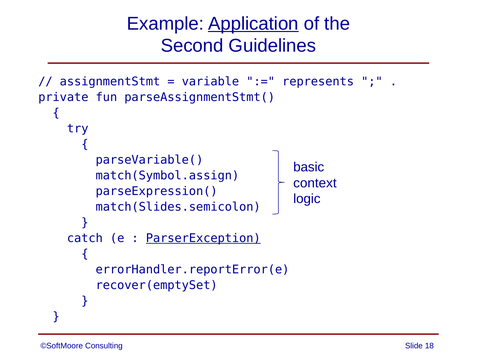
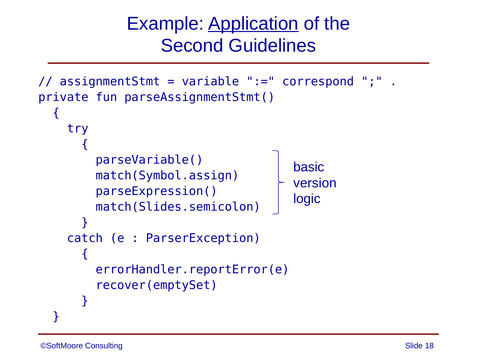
represents: represents -> correspond (318, 82)
context: context -> version (315, 183)
ParserException underline: present -> none (203, 238)
